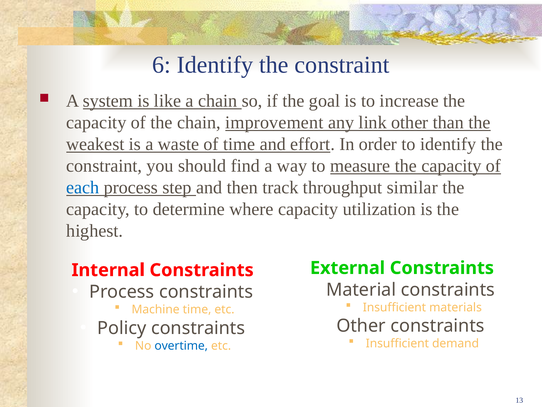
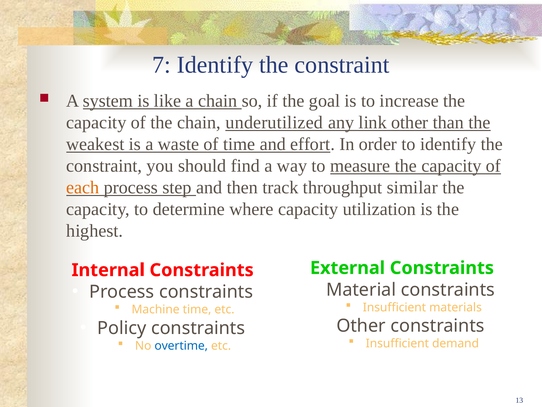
6: 6 -> 7 (161, 65)
improvement: improvement -> underutilized (274, 122)
each colour: blue -> orange (83, 187)
